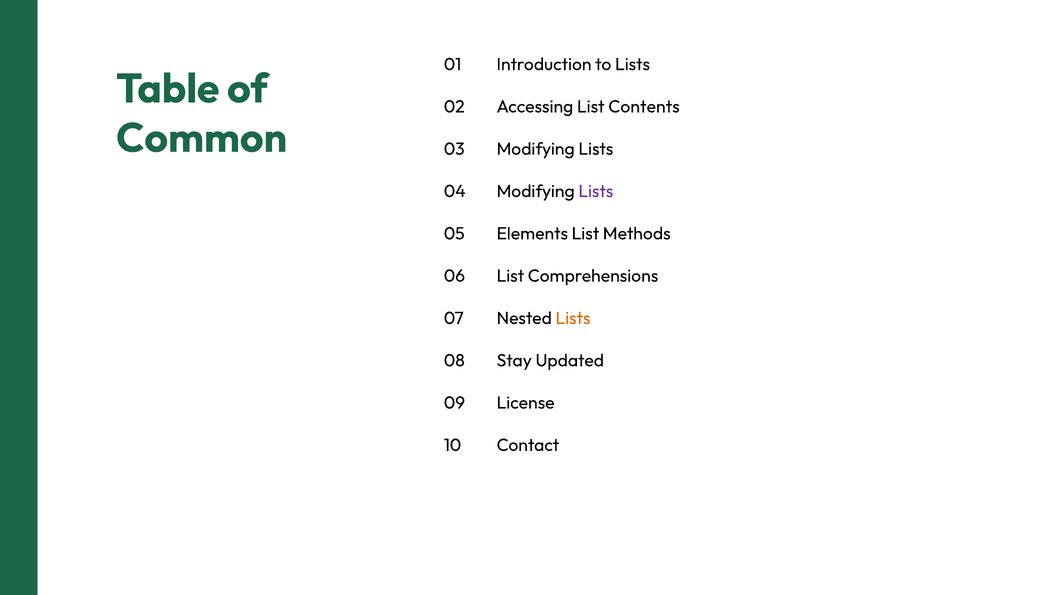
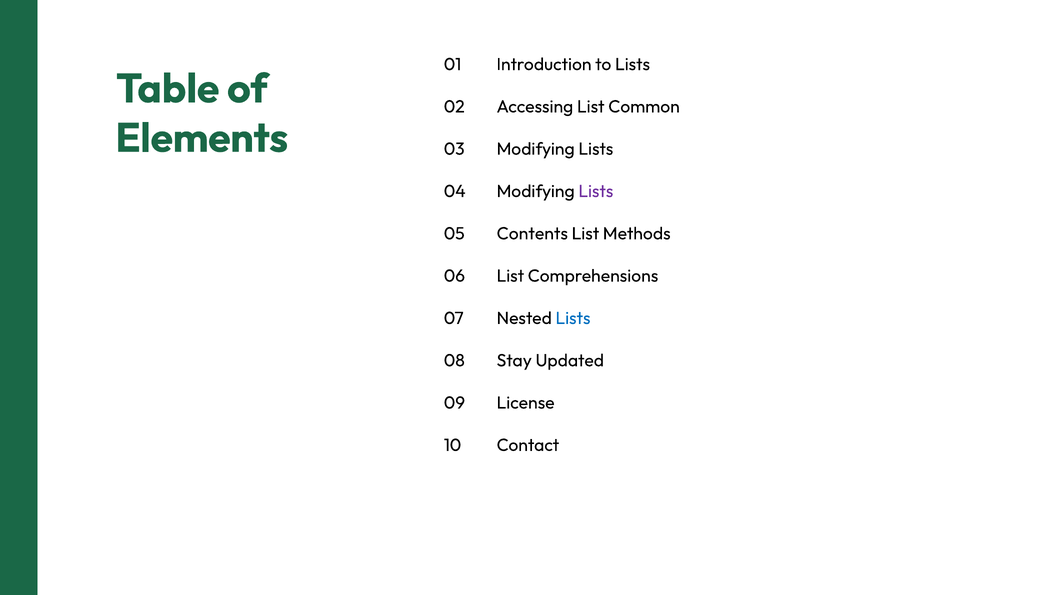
Contents: Contents -> Common (644, 107)
Common: Common -> Elements (202, 138)
Elements: Elements -> Contents (532, 233)
Lists colour: orange -> blue (573, 318)
